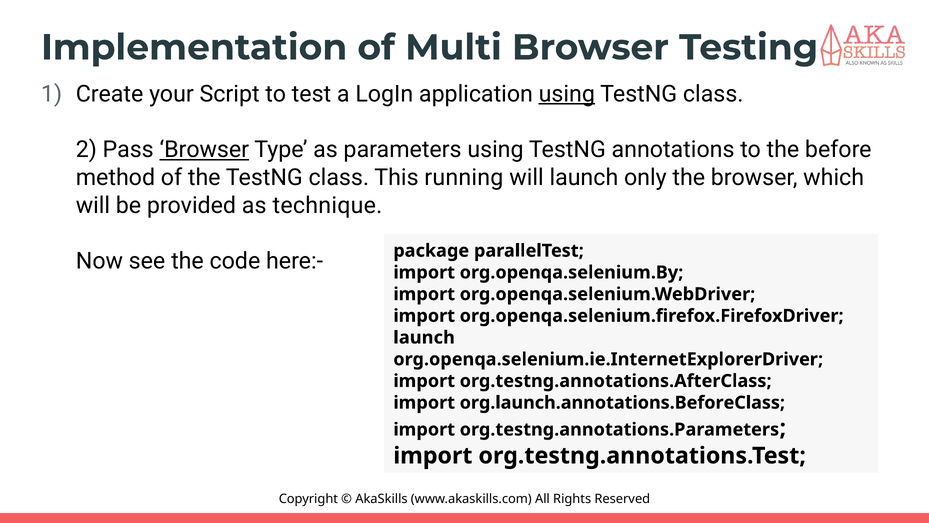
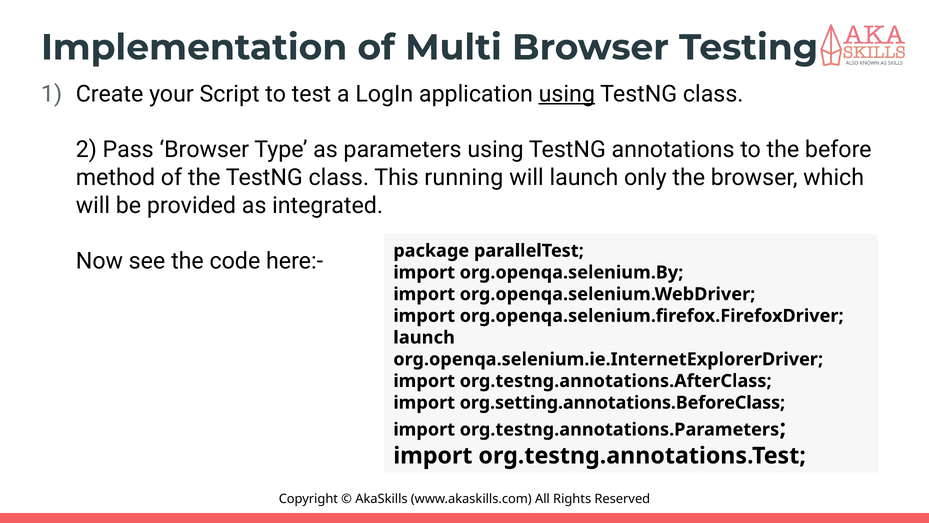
Browser underline: present -> none (204, 150)
technique: technique -> integrated (328, 205)
org.launch.annotations.BeforeClass: org.launch.annotations.BeforeClass -> org.setting.annotations.BeforeClass (622, 402)
